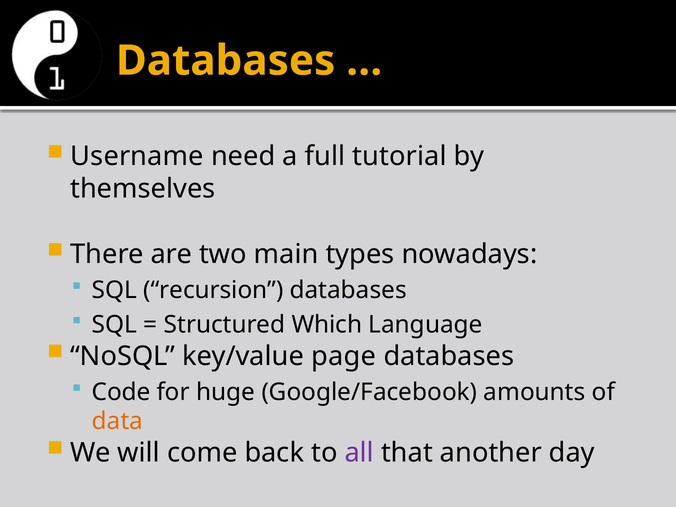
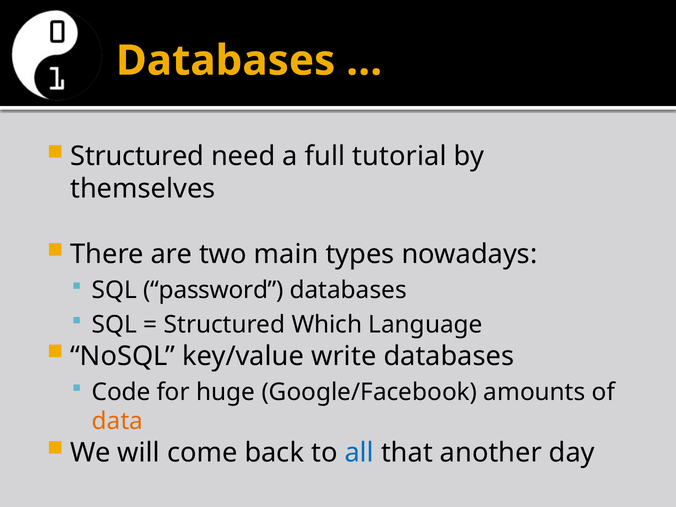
Username: Username -> Structured (137, 156)
recursion: recursion -> password (214, 290)
page: page -> write (344, 356)
all colour: purple -> blue (359, 453)
